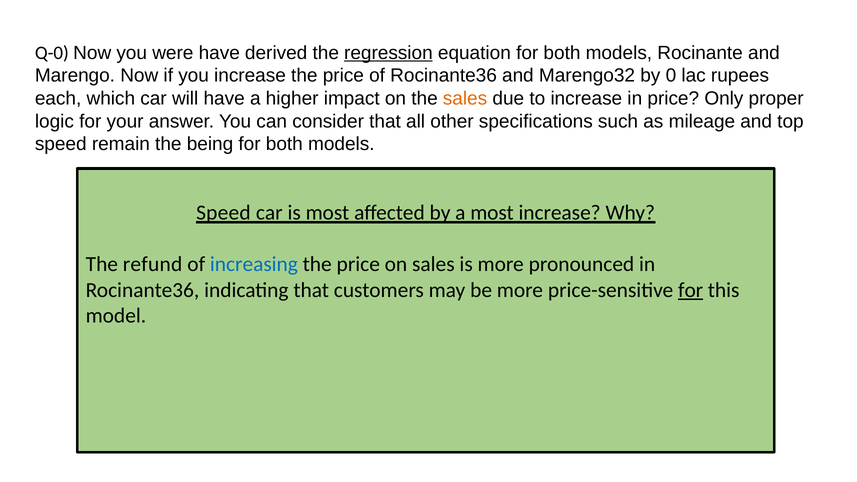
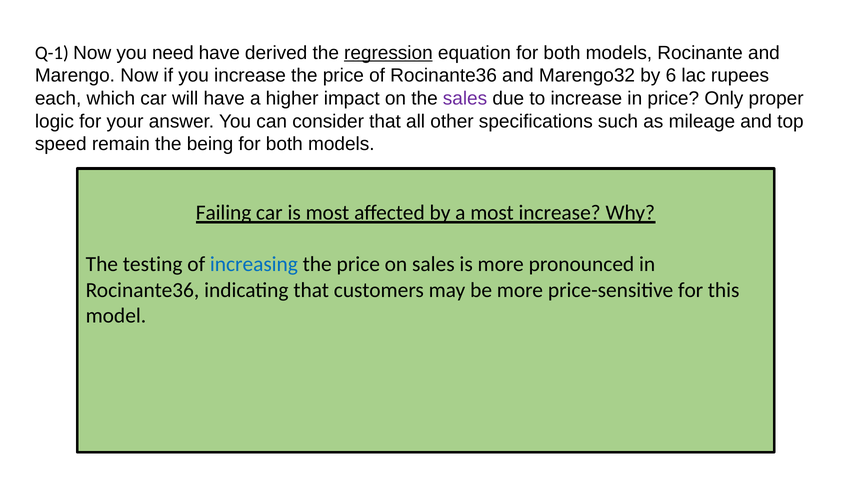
Q-0: Q-0 -> Q-1 (52, 53)
were: were -> need (173, 53)
0: 0 -> 6 (671, 76)
sales colour: orange -> purple (465, 99)
Speed: Speed -> Failing (224, 213)
refund: refund -> testing (153, 264)
for underline: present -> none (691, 290)
